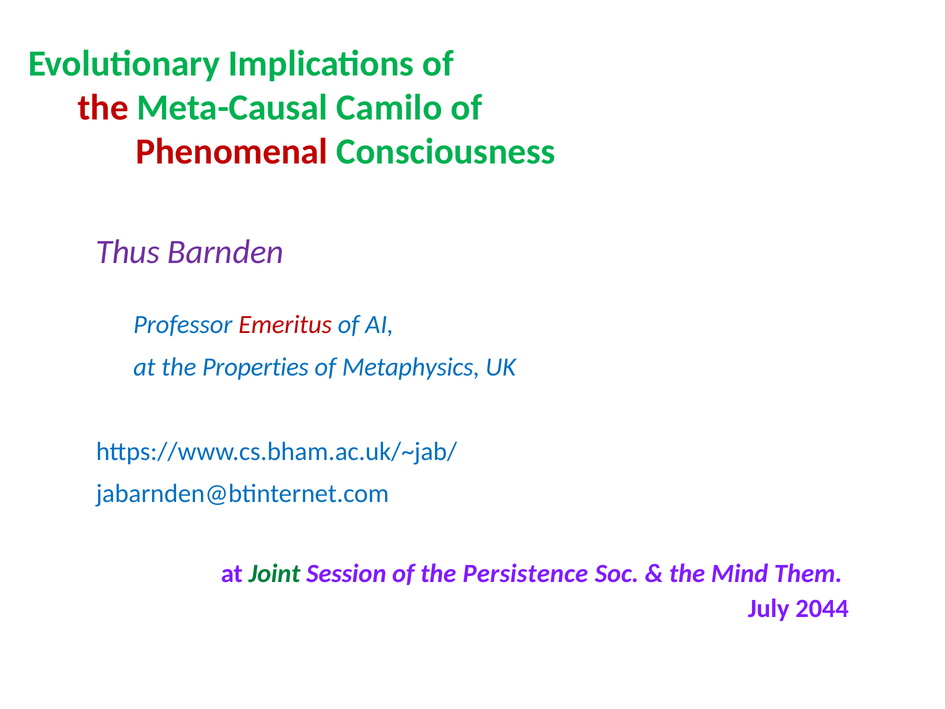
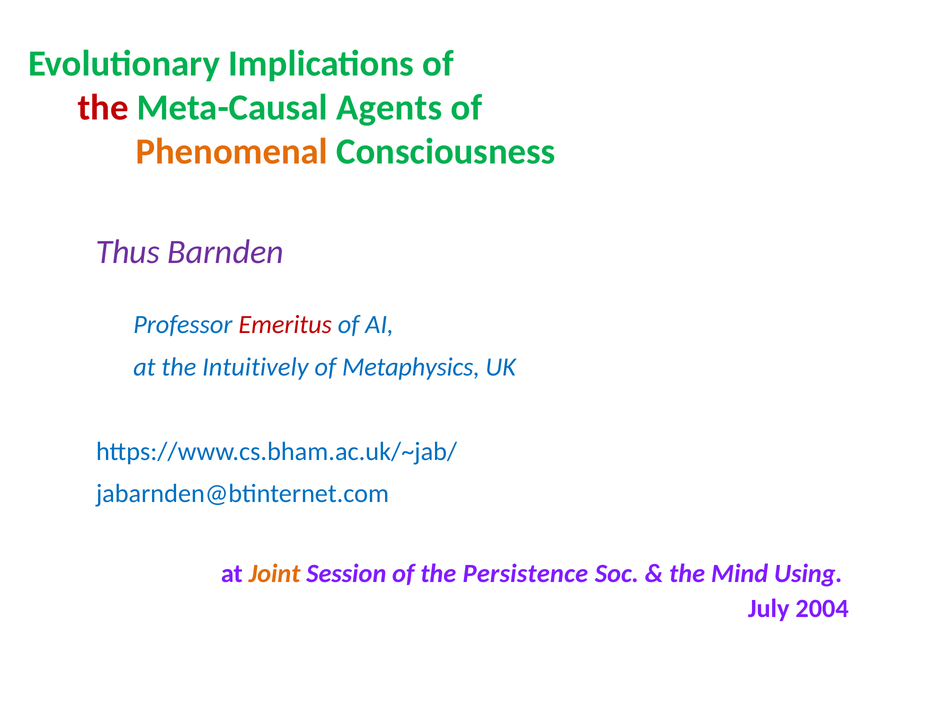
Camilo: Camilo -> Agents (389, 108)
Phenomenal colour: red -> orange (232, 152)
Properties: Properties -> Intuitively (255, 367)
Joint colour: green -> orange (275, 573)
Them: Them -> Using (808, 573)
2044: 2044 -> 2004 (822, 608)
